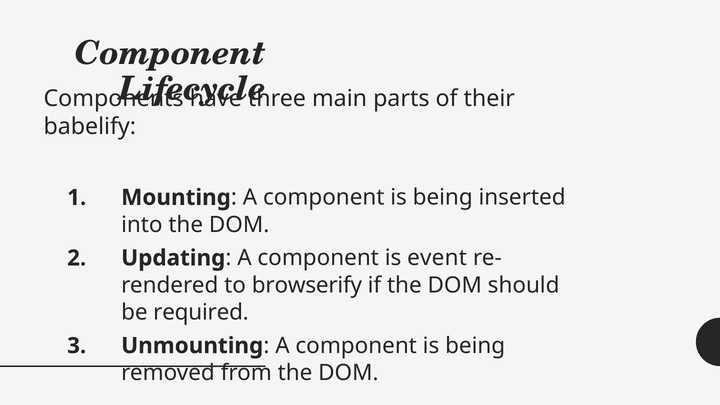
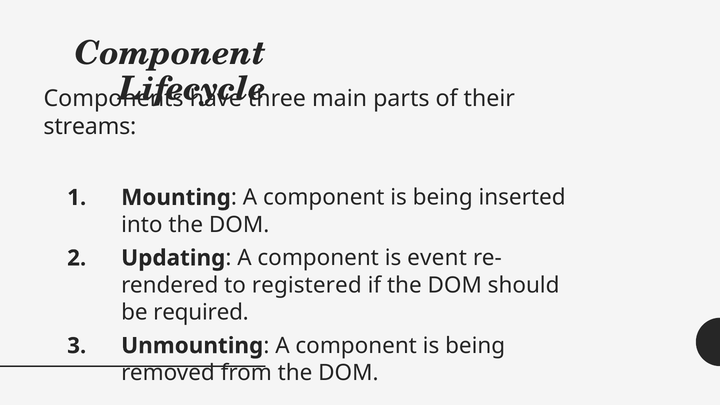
babelify: babelify -> streams (90, 126)
browserify: browserify -> registered (307, 285)
